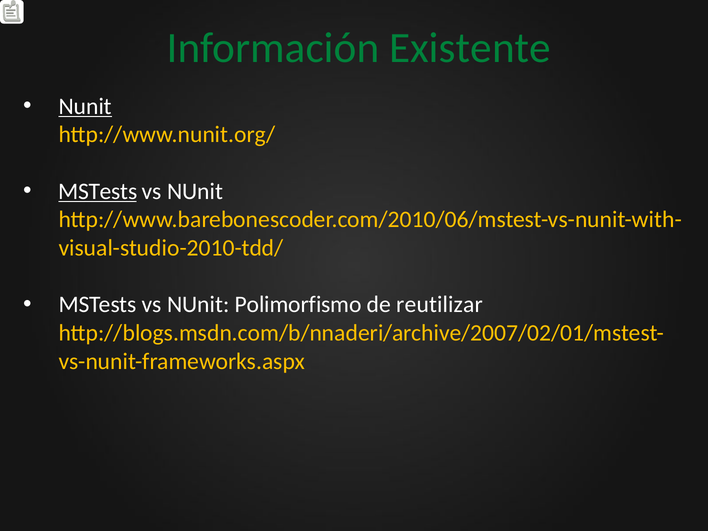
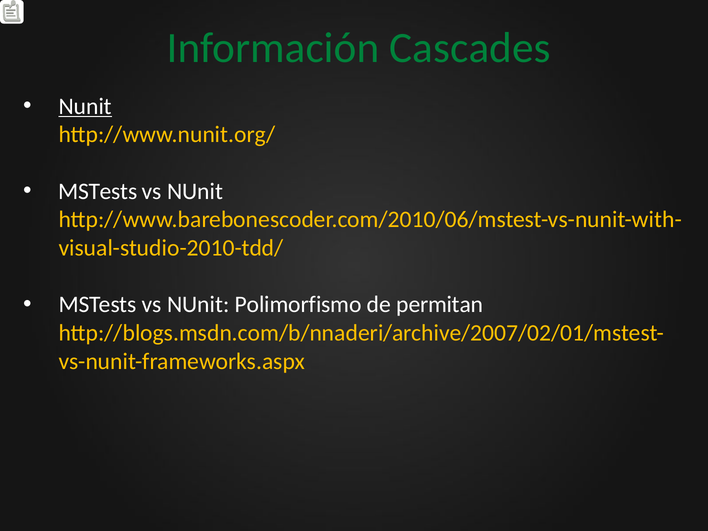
Existente: Existente -> Cascades (470, 48)
MSTests underline: present -> none (98, 191)
reutilizar: reutilizar -> permitan (440, 305)
